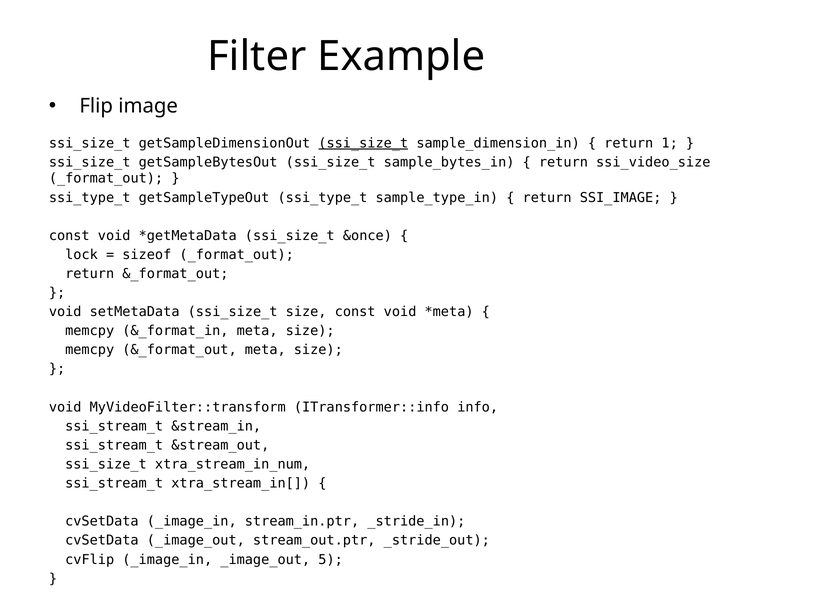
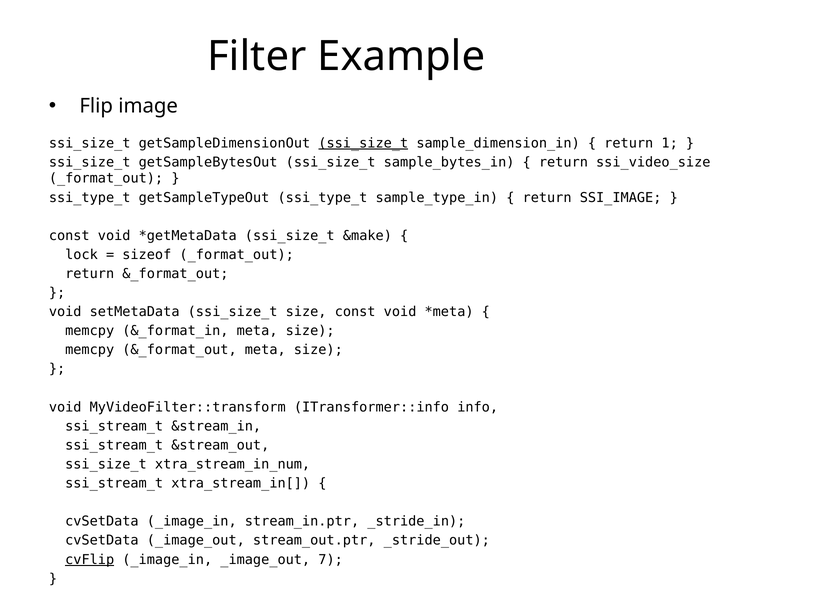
&once: &once -> &make (367, 235)
cvFlip underline: none -> present (90, 559)
5: 5 -> 7 (331, 559)
